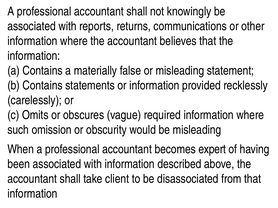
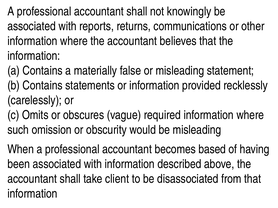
expert: expert -> based (212, 150)
